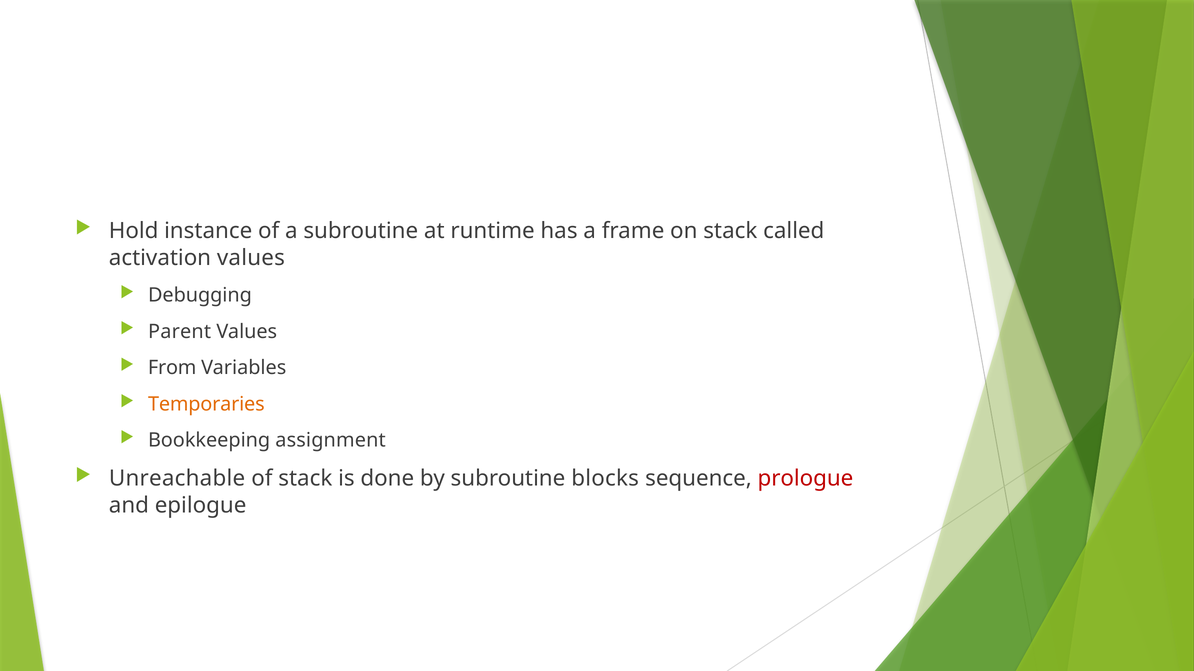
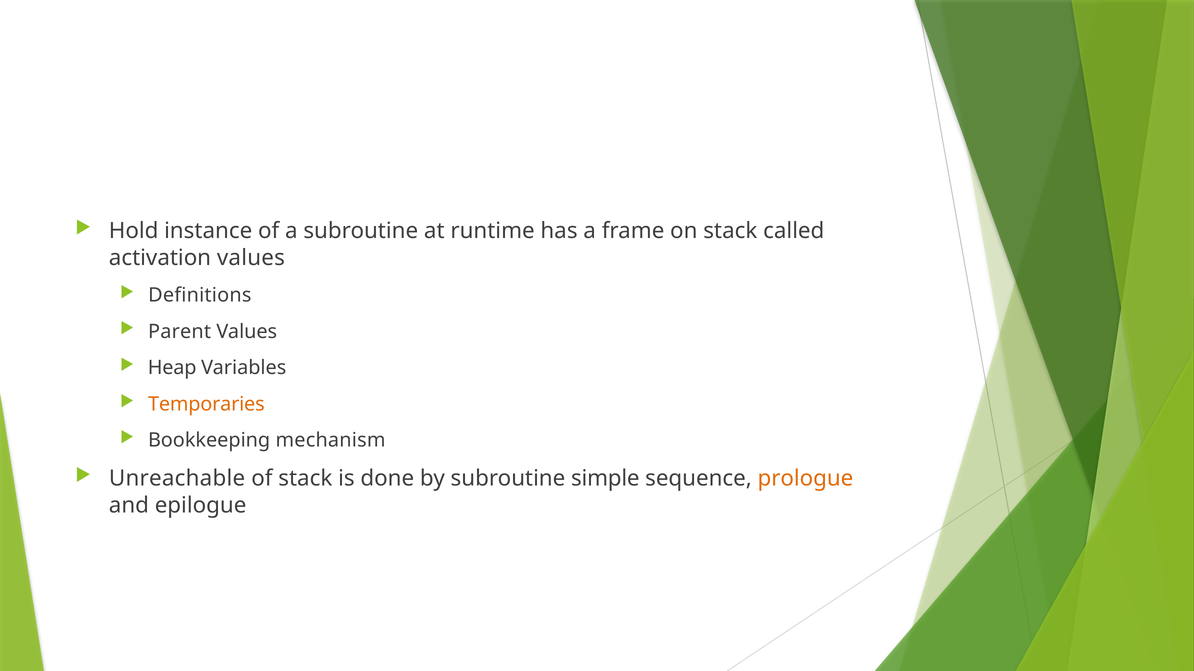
Debugging: Debugging -> Definitions (200, 296)
From: From -> Heap (172, 368)
assignment: assignment -> mechanism (331, 441)
blocks: blocks -> simple (605, 479)
prologue colour: red -> orange (805, 479)
